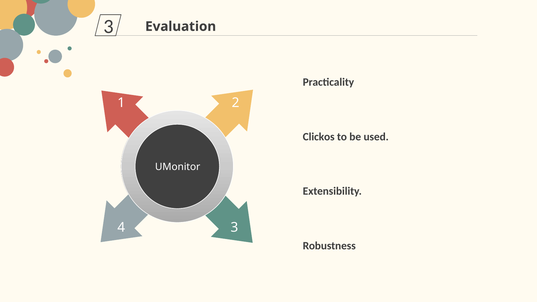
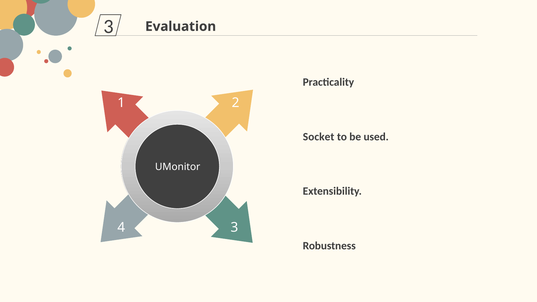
Clickos: Clickos -> Socket (319, 137)
